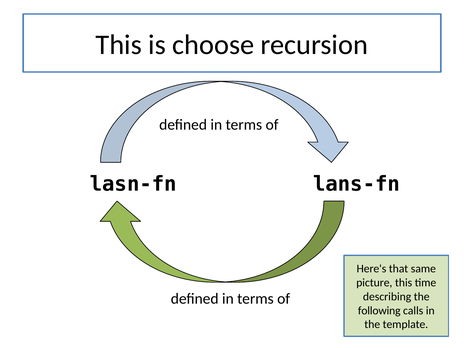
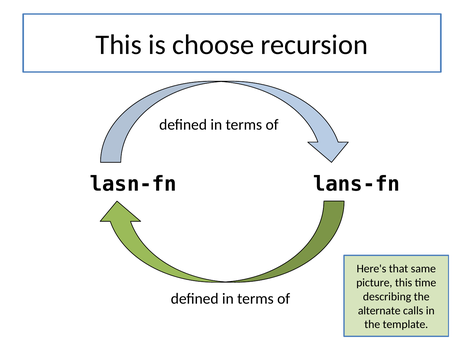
following: following -> alternate (379, 311)
